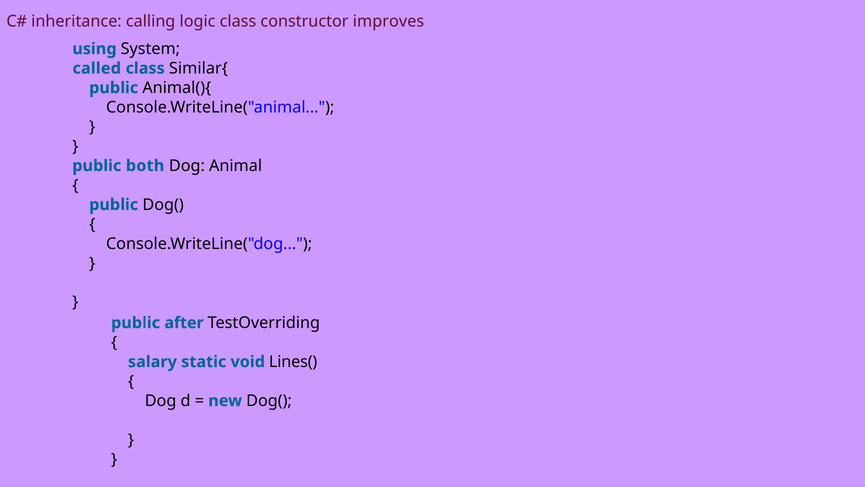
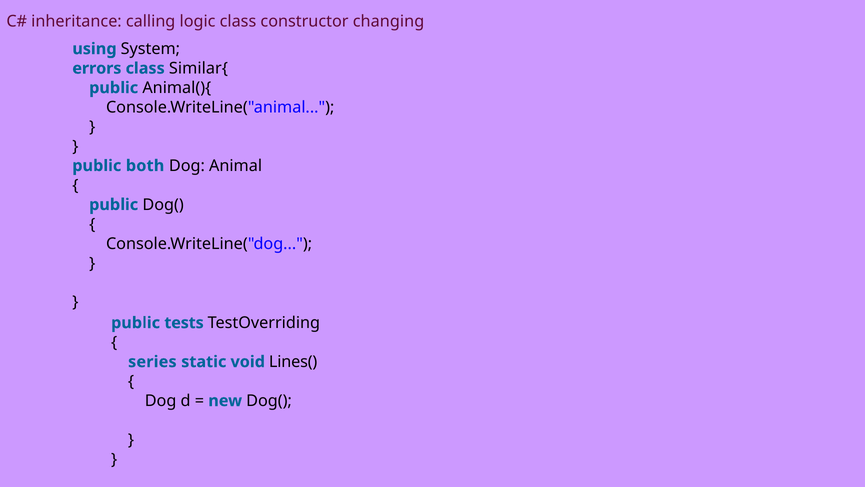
improves: improves -> changing (389, 21)
called: called -> errors (97, 68)
after: after -> tests (184, 323)
salary: salary -> series (152, 361)
